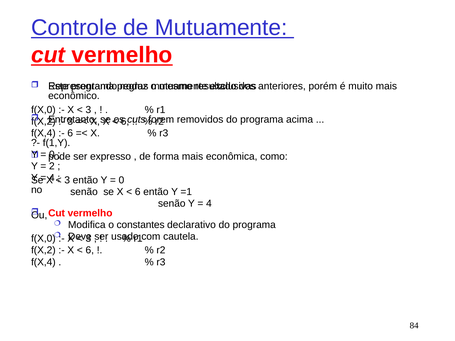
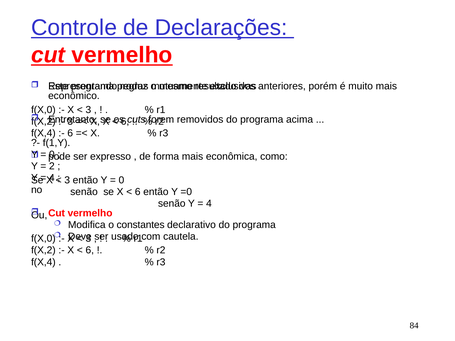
de Mutuamente: Mutuamente -> Declarações (221, 28)
=1: =1 -> =0 (186, 192)
